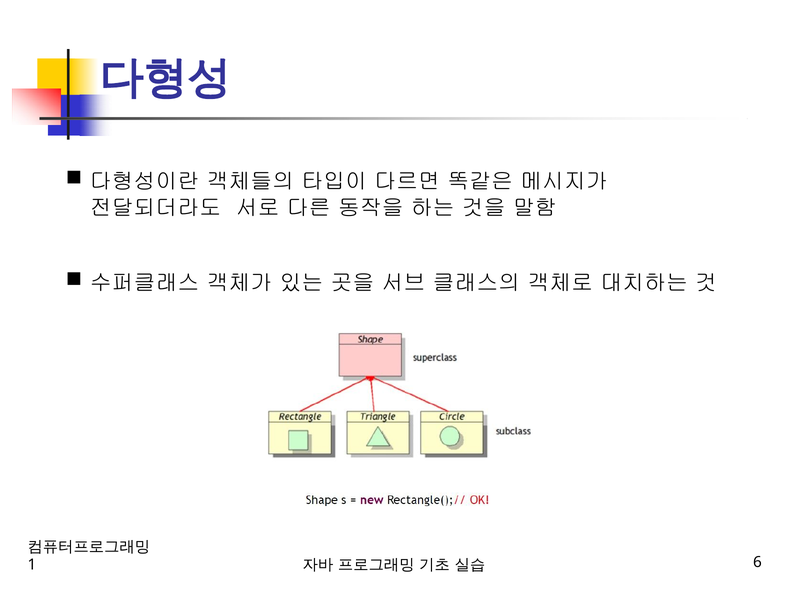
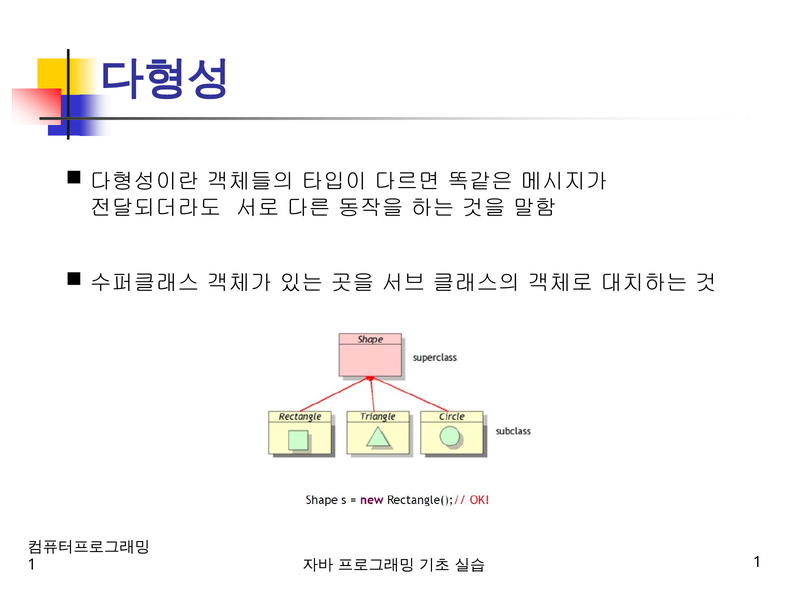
6: 6 -> 1 (757, 563)
